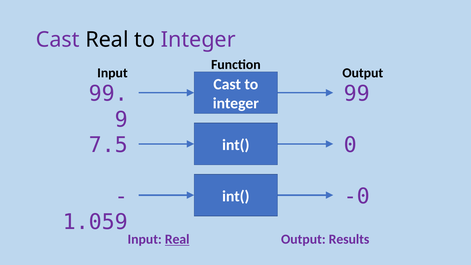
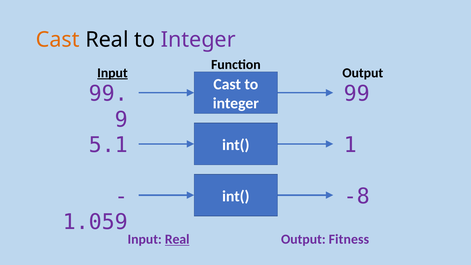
Cast colour: purple -> orange (58, 40)
Input underline: none -> present (112, 73)
7.5: 7.5 -> 5.1 (108, 145)
0: 0 -> 1 (350, 145)
-0: -0 -> -8 (357, 196)
Results: Results -> Fitness (349, 239)
